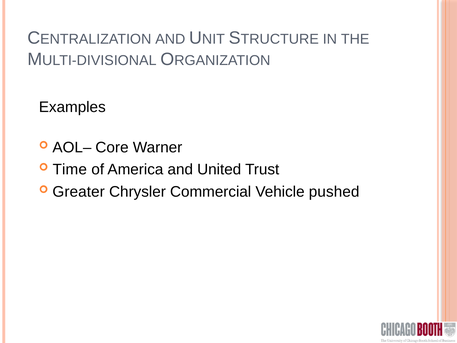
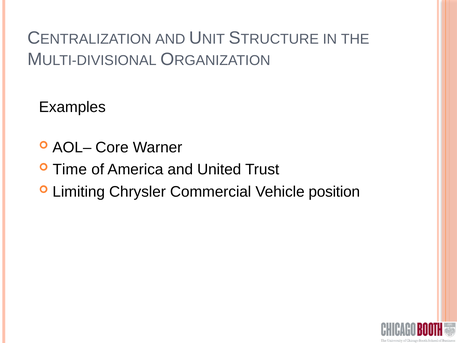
Greater: Greater -> Limiting (79, 192)
pushed: pushed -> position (334, 192)
